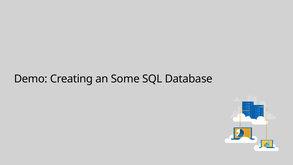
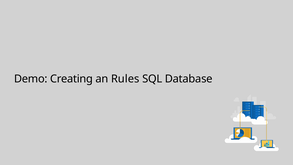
Some: Some -> Rules (125, 79)
